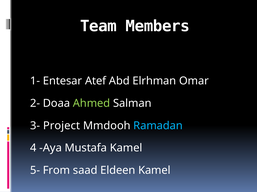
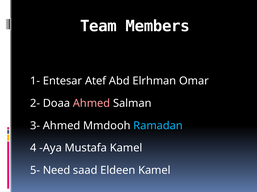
Ahmed colour: light green -> pink (92, 104)
3- Project: Project -> Ahmed (62, 126)
From: From -> Need (57, 171)
